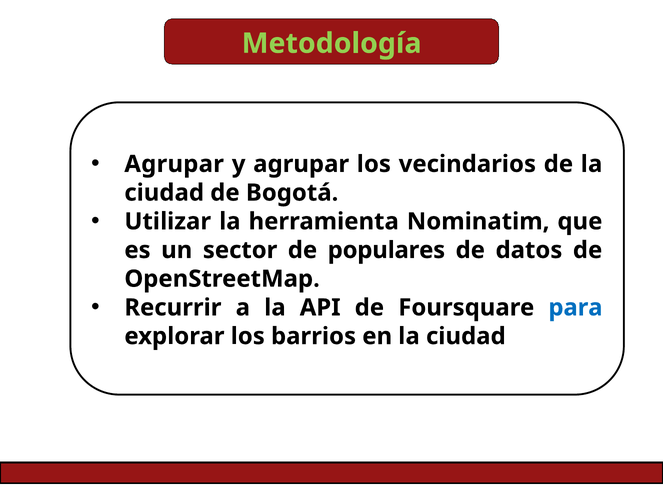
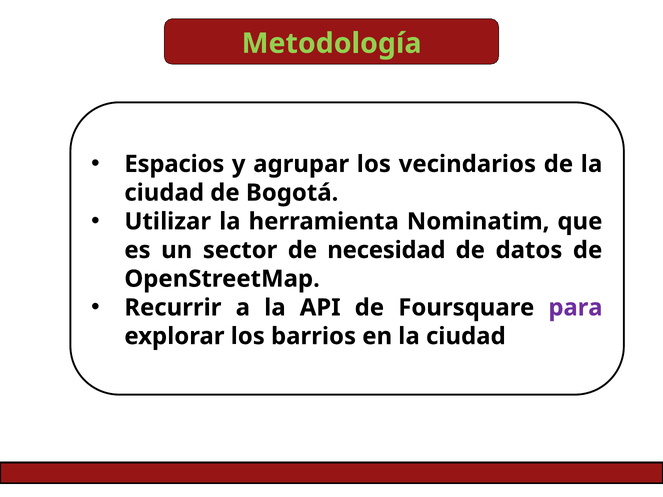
Agrupar: Agrupar -> Espacios (174, 164)
populares: populares -> necesidad (386, 250)
para colour: blue -> purple (575, 308)
